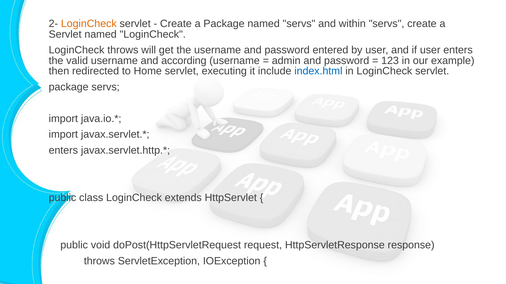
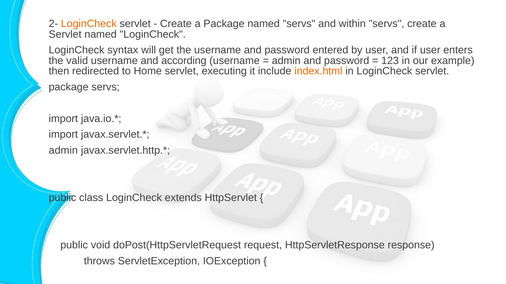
LoginCheck throws: throws -> syntax (123, 50)
index.html colour: blue -> orange (318, 71)
enters: enters -> admin (63, 151)
